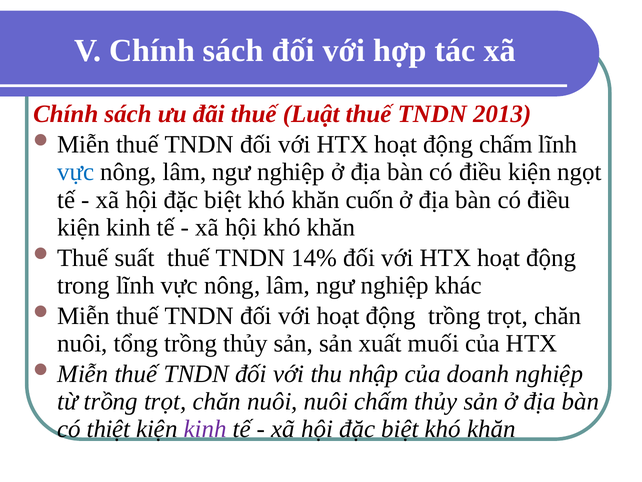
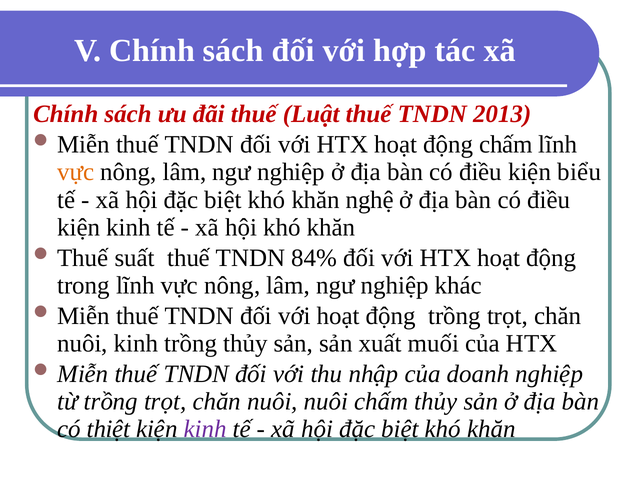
vực colour: blue -> orange (76, 172)
ngọt: ngọt -> biểu (579, 172)
cuốn: cuốn -> nghệ (370, 200)
14%: 14% -> 84% (314, 258)
nuôi tổng: tổng -> kinh (136, 343)
